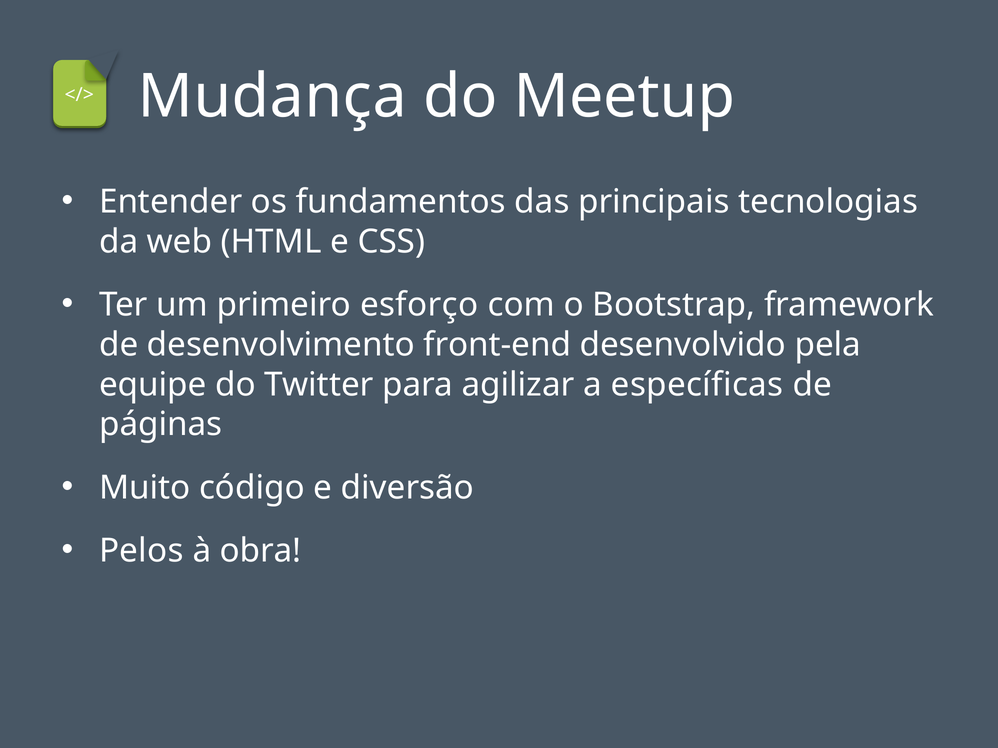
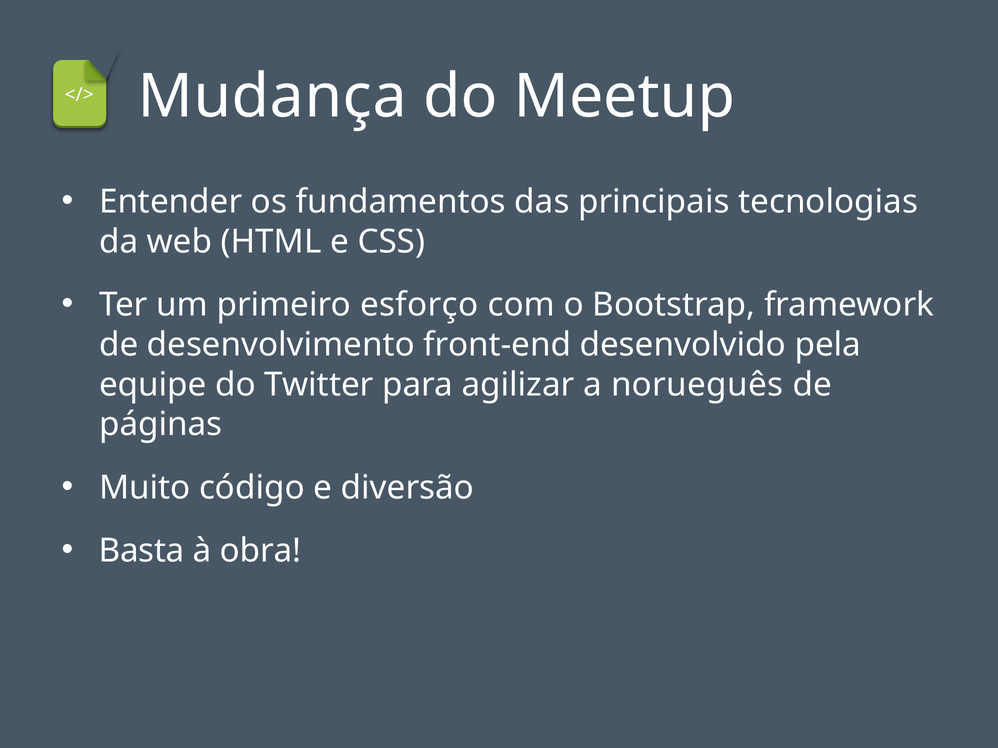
específicas: específicas -> norueguês (697, 385)
Pelos: Pelos -> Basta (142, 551)
